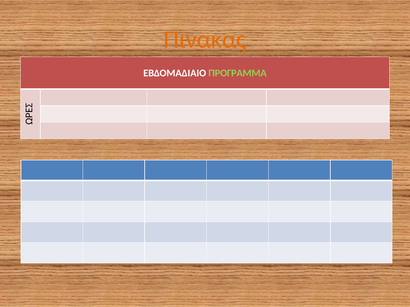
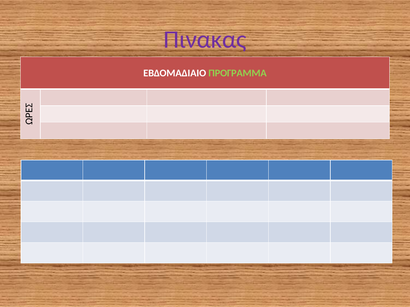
Πινακας colour: orange -> purple (205, 40)
